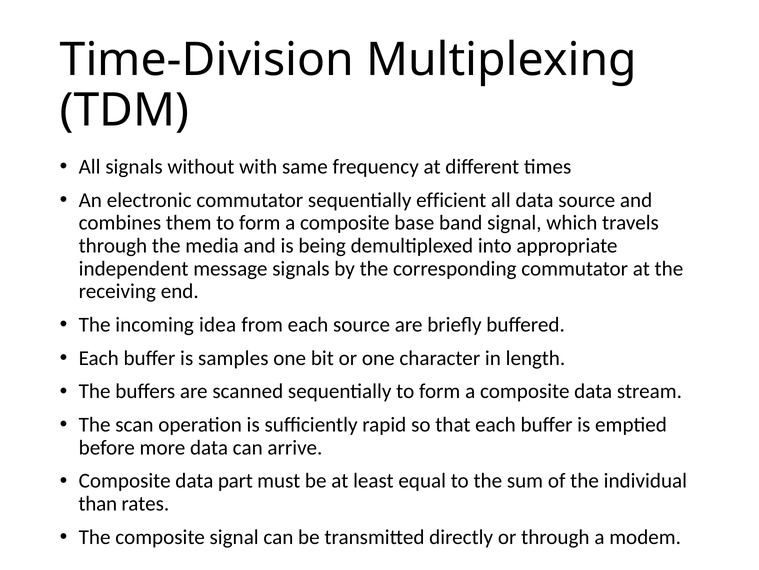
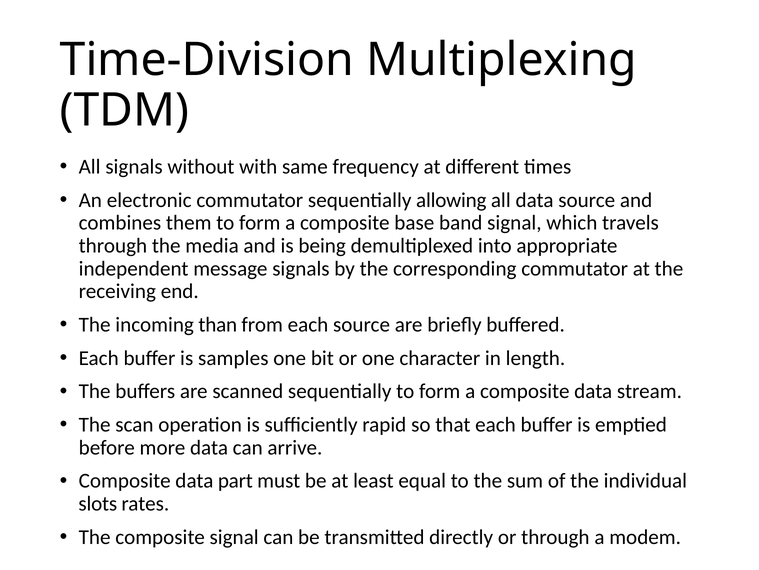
efficient: efficient -> allowing (451, 200)
idea: idea -> than (218, 324)
than: than -> slots (98, 503)
